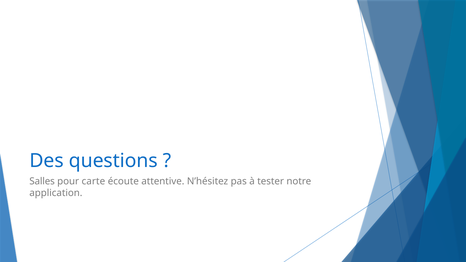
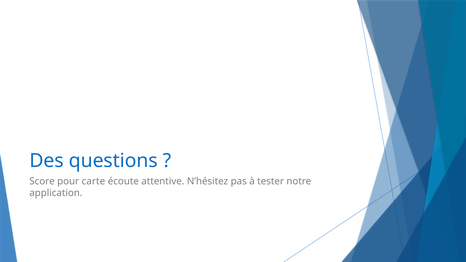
Salles: Salles -> Score (42, 181)
